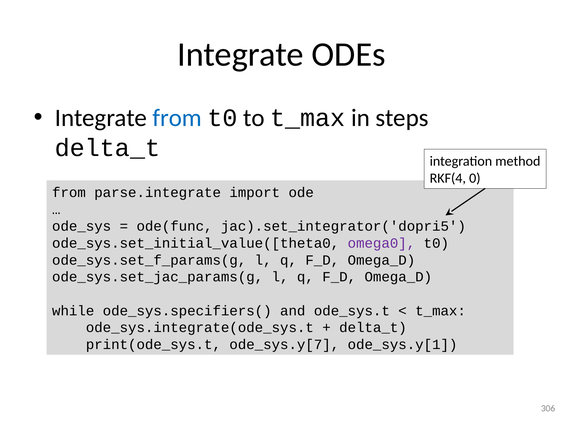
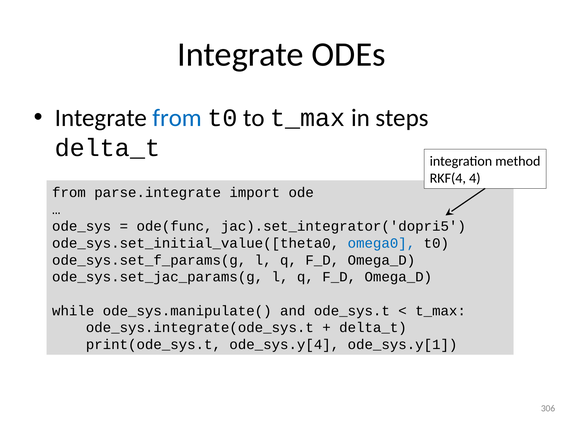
0: 0 -> 4 (475, 178)
omega0 colour: purple -> blue (381, 243)
ode_sys.specifiers(: ode_sys.specifiers( -> ode_sys.manipulate( (187, 311)
ode_sys.y[7: ode_sys.y[7 -> ode_sys.y[4 (284, 345)
